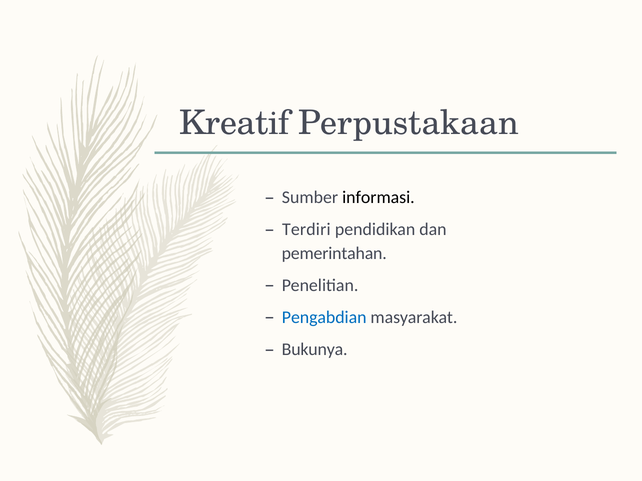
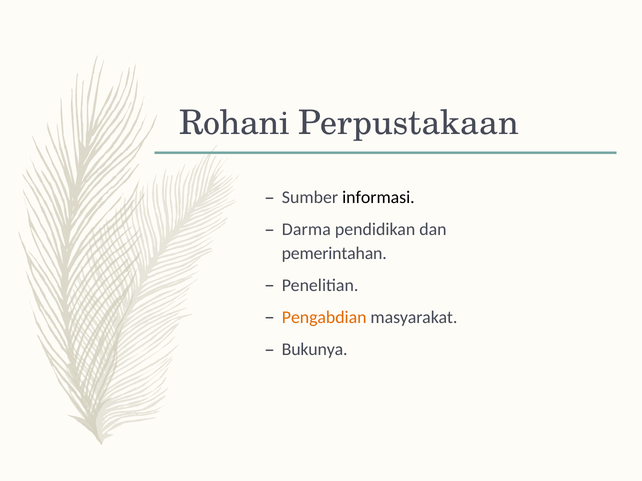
Kreatif: Kreatif -> Rohani (235, 123)
Terdiri: Terdiri -> Darma (306, 230)
Pengabdian colour: blue -> orange (324, 318)
